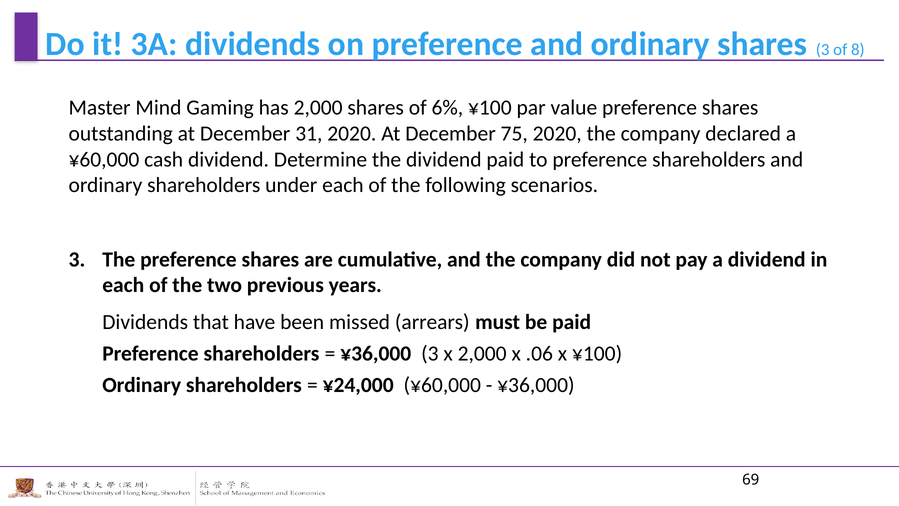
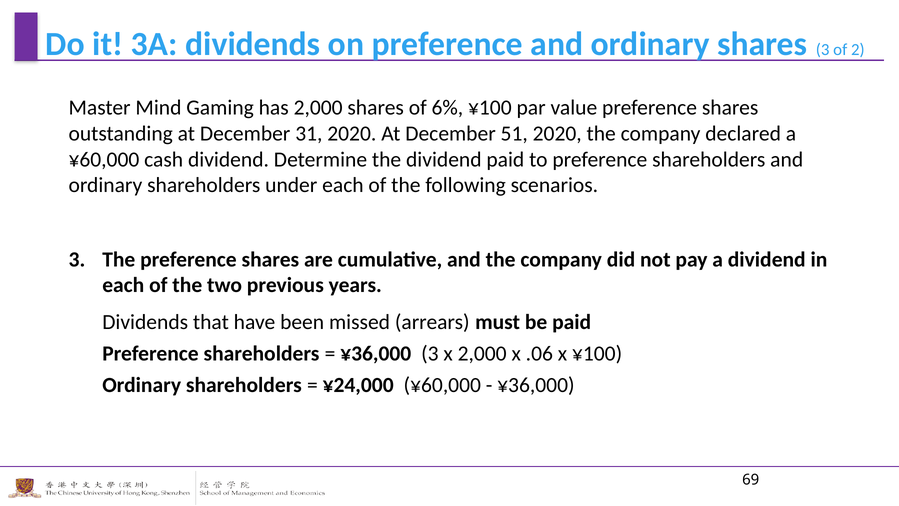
8: 8 -> 2 (858, 50)
75: 75 -> 51 (514, 134)
